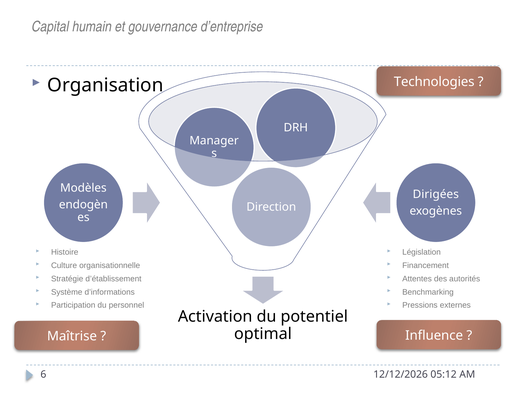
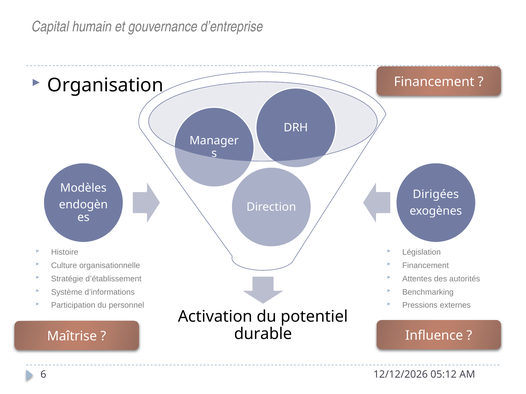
Technologies: Technologies -> Financement (434, 82)
optimal: optimal -> durable (263, 334)
